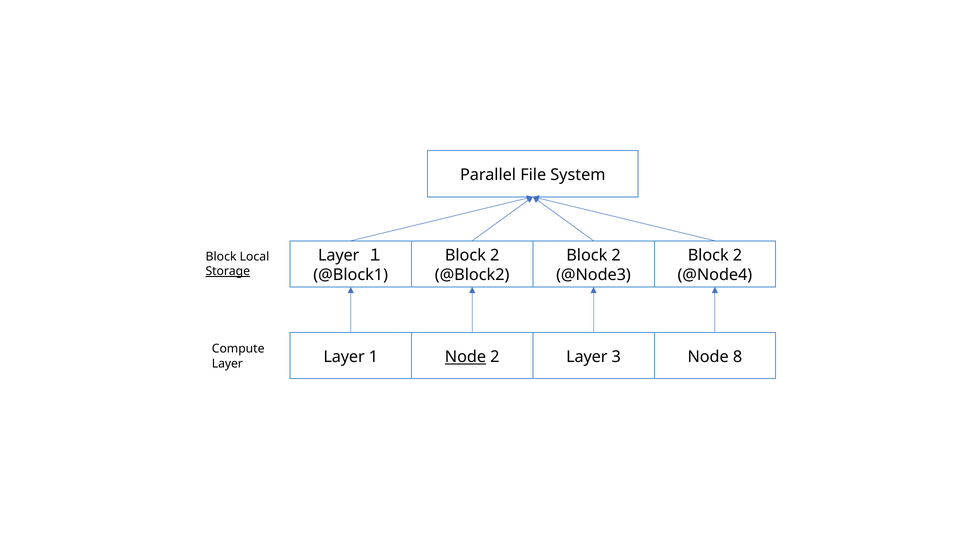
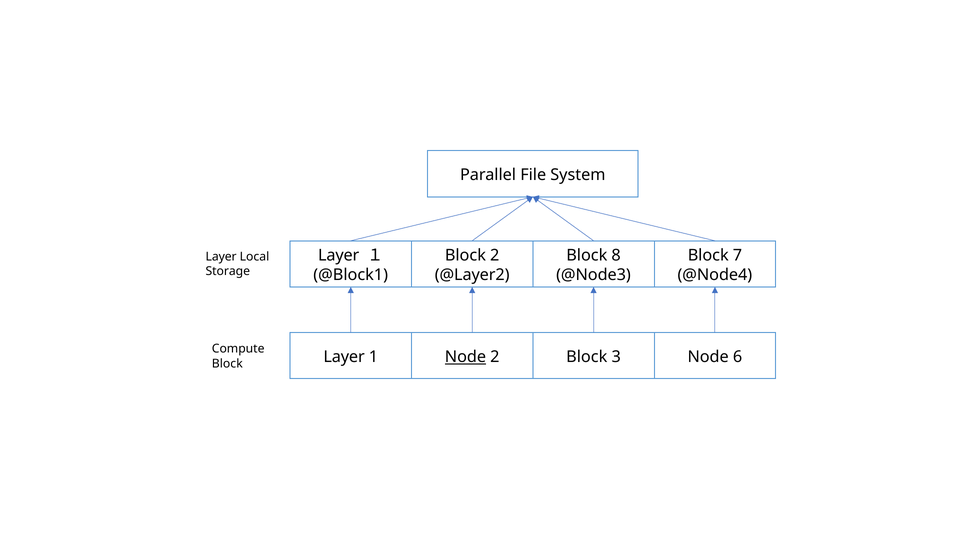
2: 2 -> 8 (616, 255)
2: 2 -> 7 (737, 255)
Block: Block -> Layer (221, 257)
Storage underline: present -> none (228, 271)
@Block2: @Block2 -> @Layer2 (472, 275)
2 Layer: Layer -> Block (587, 357)
8: 8 -> 6 (738, 357)
Layer: Layer -> Block (227, 364)
